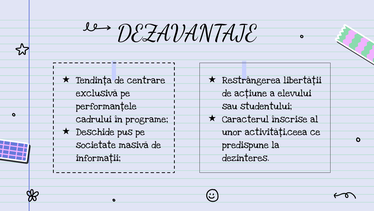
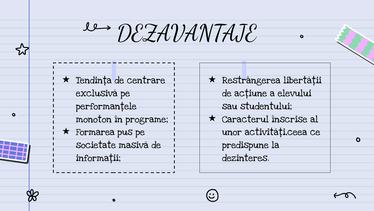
cadrului: cadrului -> monoton (94, 119)
Deschide: Deschide -> Formarea (95, 132)
